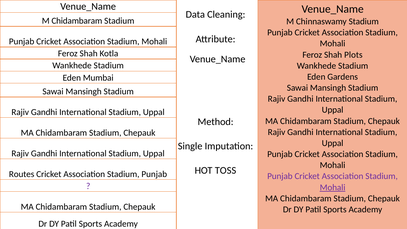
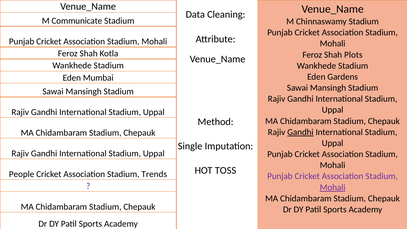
M Chidambaram: Chidambaram -> Communicate (77, 21)
Gandhi underline: none -> present (300, 132)
Routes: Routes -> People (22, 174)
Association Stadium Punjab: Punjab -> Trends (154, 174)
